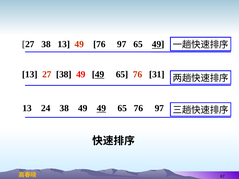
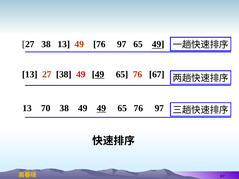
76 31: 31 -> 67 (157, 74)
24: 24 -> 70 (46, 108)
